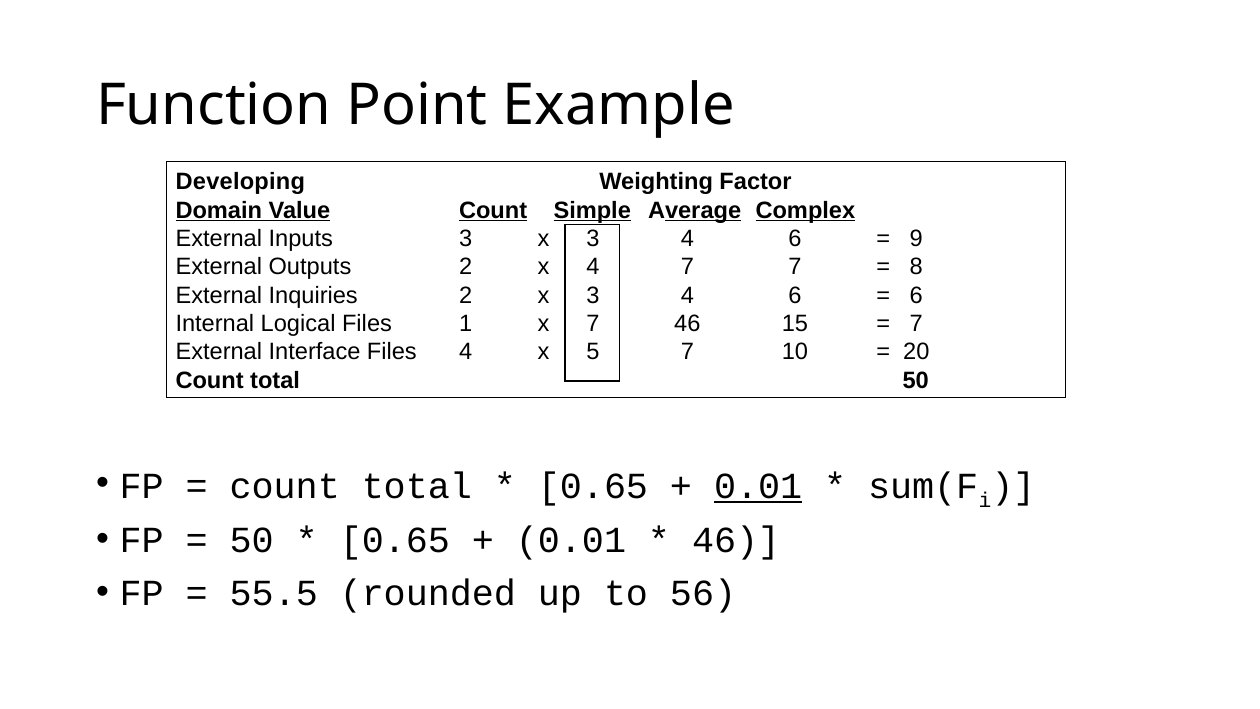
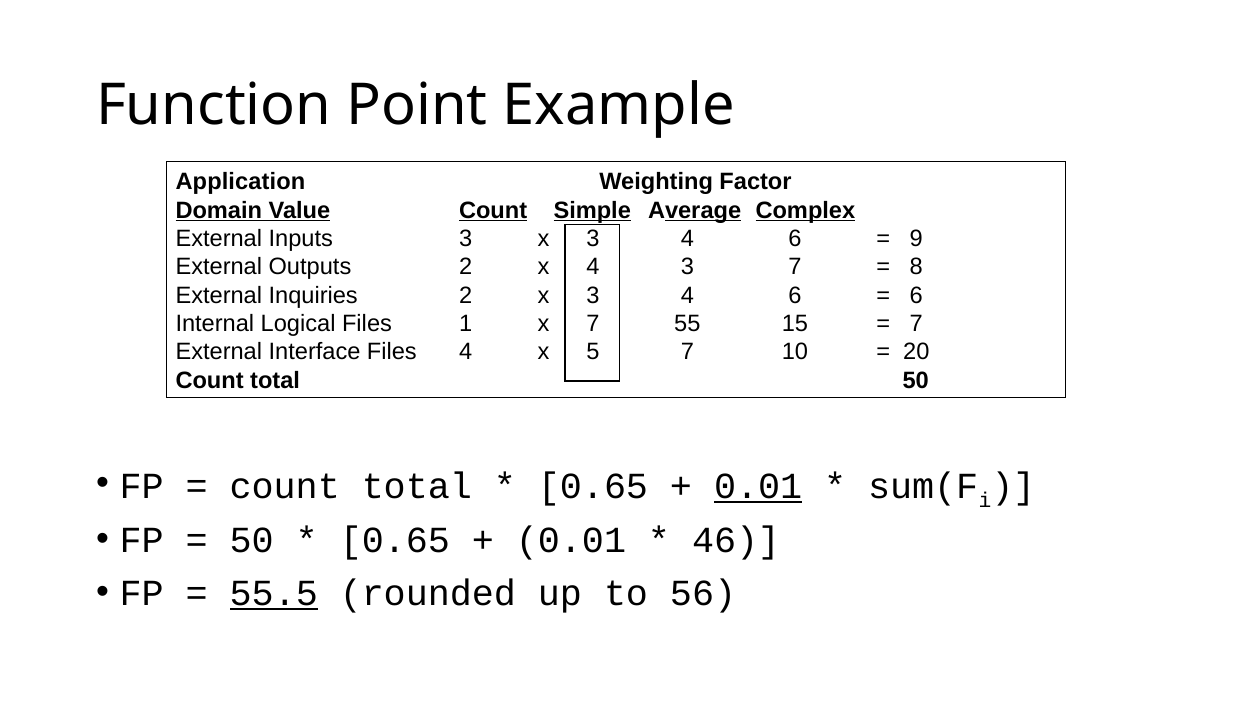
Developing: Developing -> Application (240, 182)
4 7: 7 -> 3 (687, 267)
7 46: 46 -> 55 (687, 324)
55.5 underline: none -> present (274, 593)
